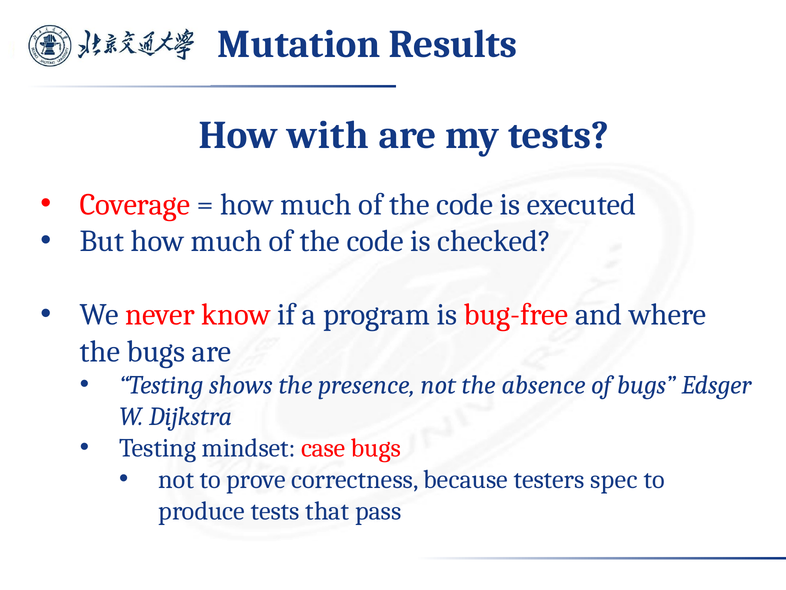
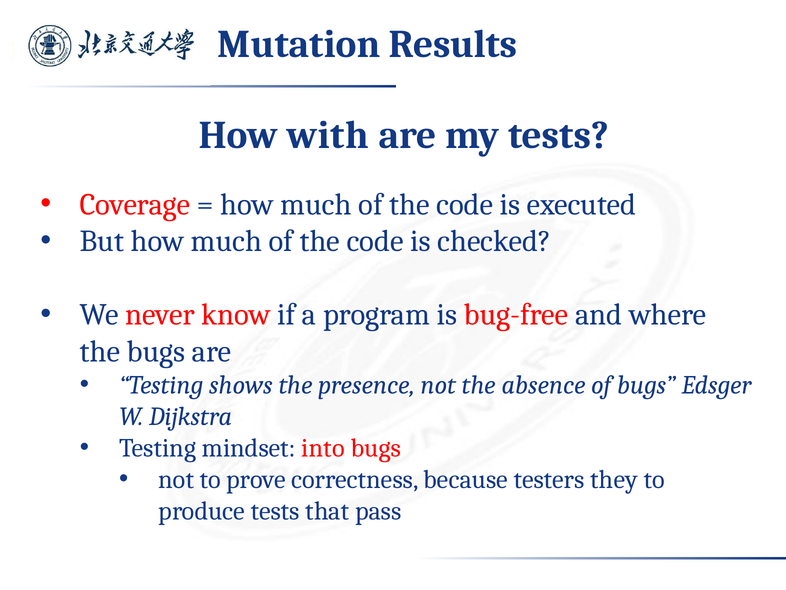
case: case -> into (323, 448)
spec: spec -> they (614, 479)
